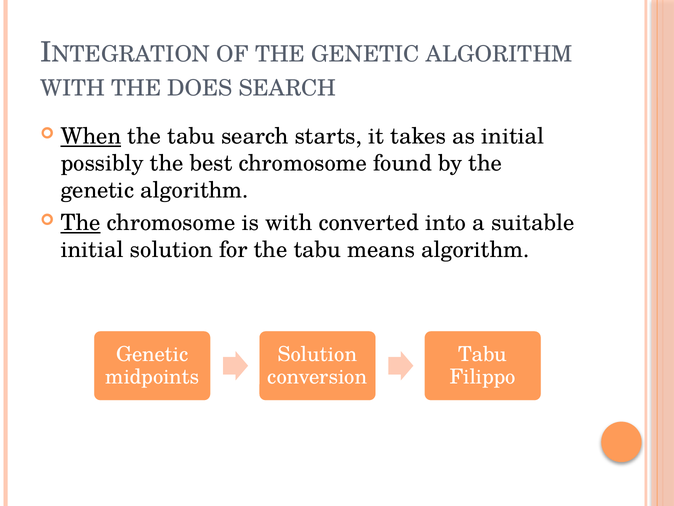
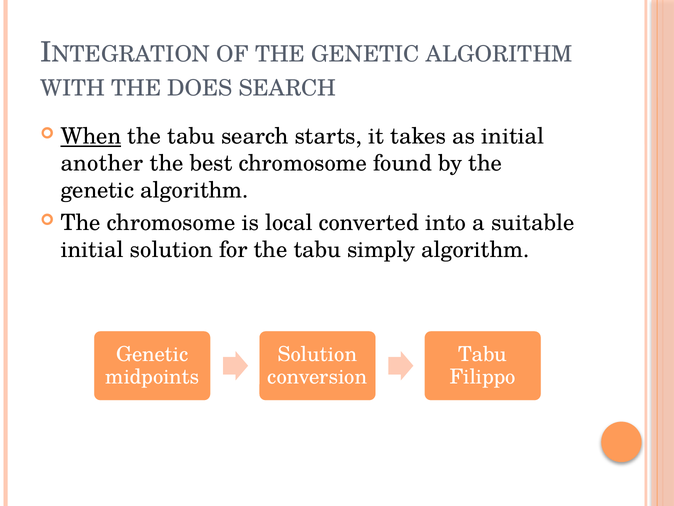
possibly: possibly -> another (102, 163)
The underline: present -> none (81, 223)
is with: with -> local (289, 223)
means: means -> simply (381, 250)
